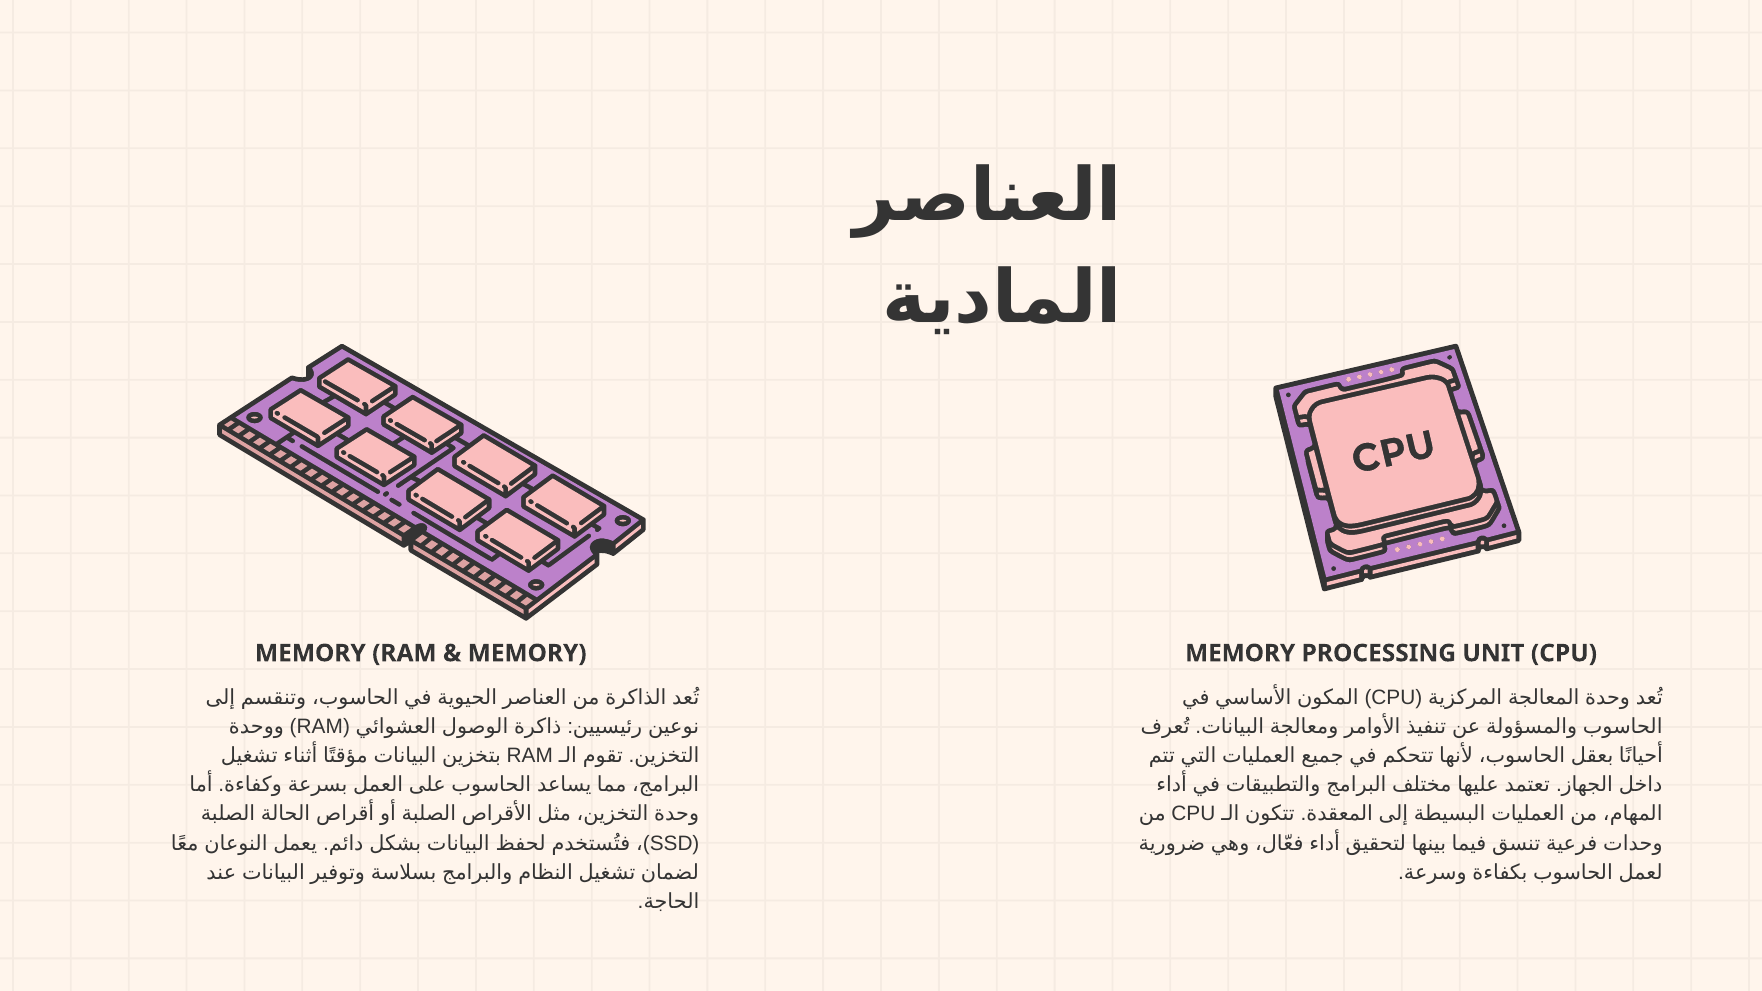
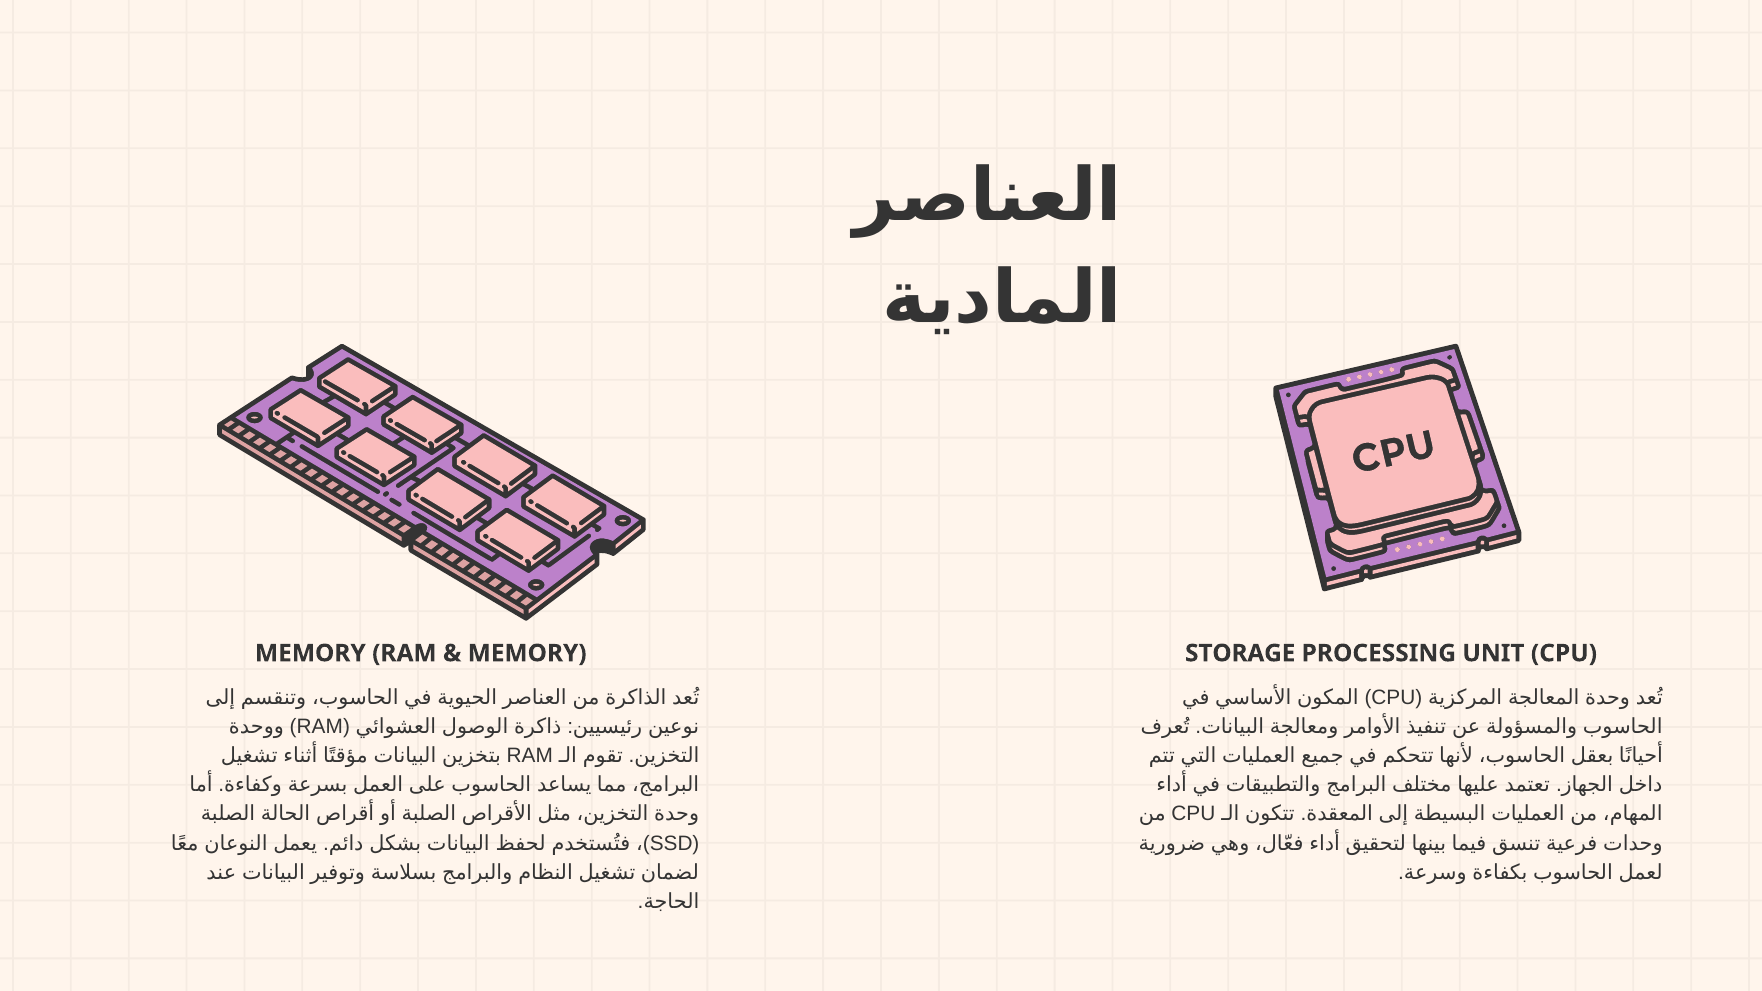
MEMORY: MEMORY -> STORAGE (1240, 653)
